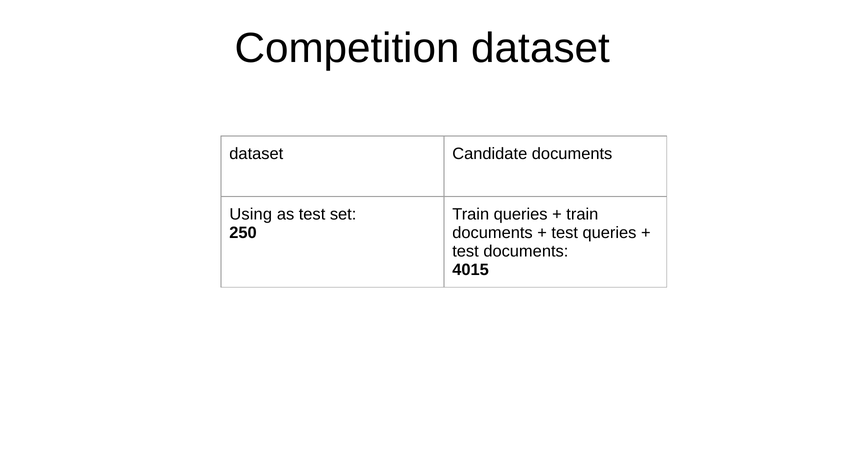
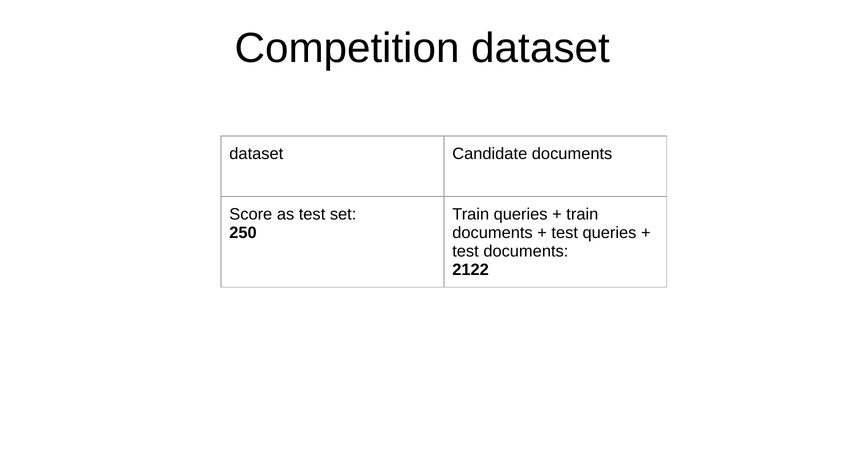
Using: Using -> Score (251, 215)
4015: 4015 -> 2122 (471, 270)
